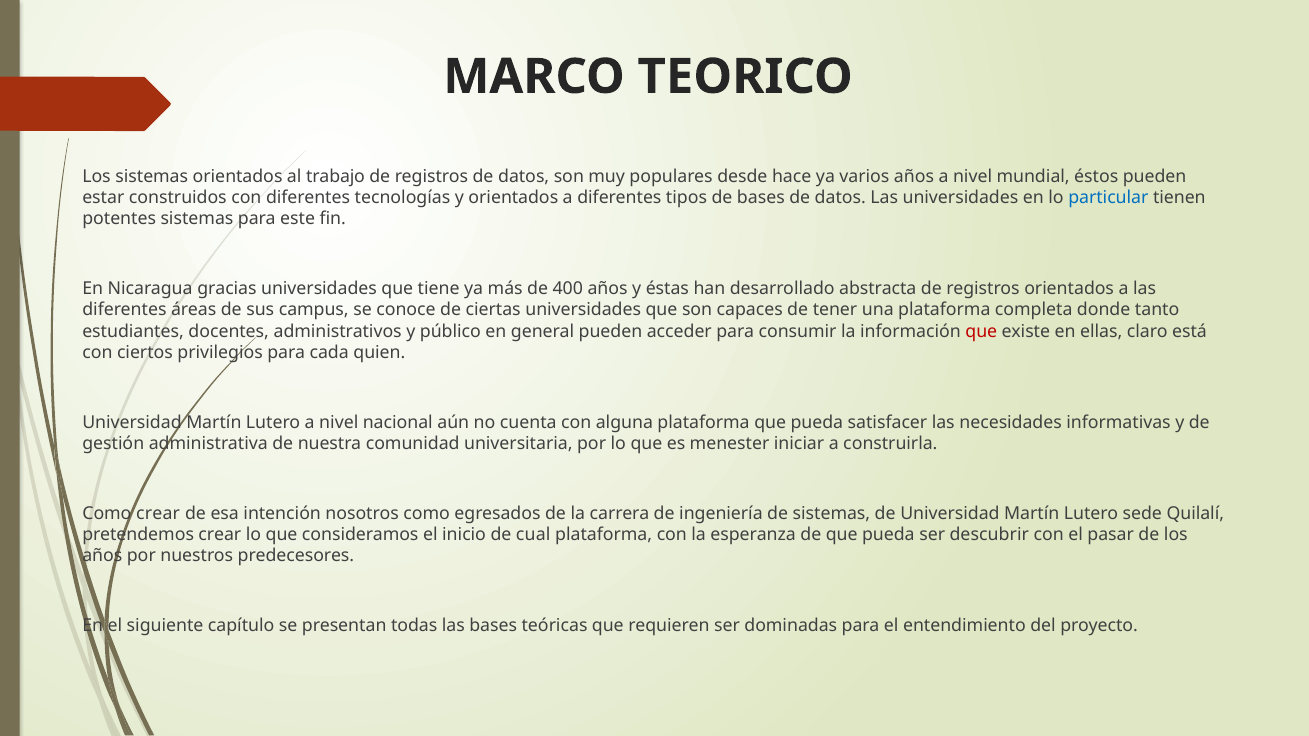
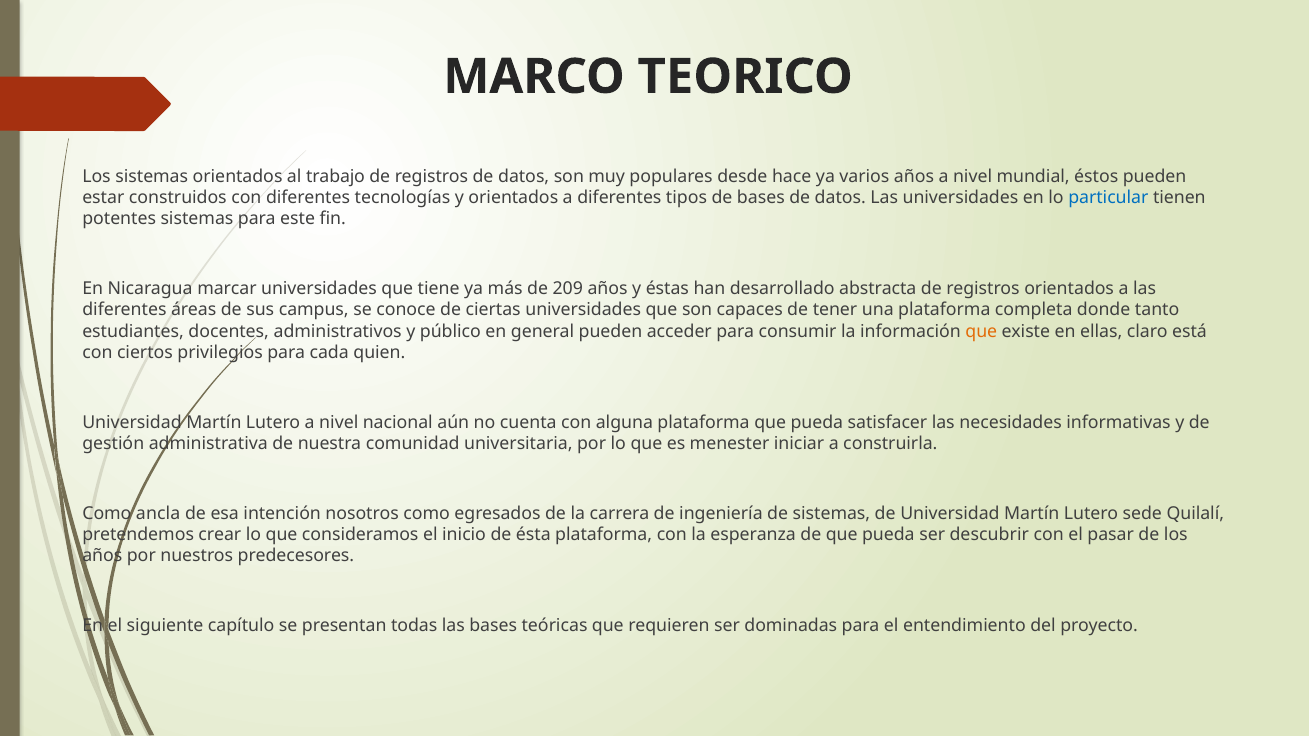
gracias: gracias -> marcar (227, 289)
400: 400 -> 209 (568, 289)
que colour: red -> orange (981, 331)
Como crear: crear -> ancla (158, 514)
cual: cual -> ésta (533, 535)
